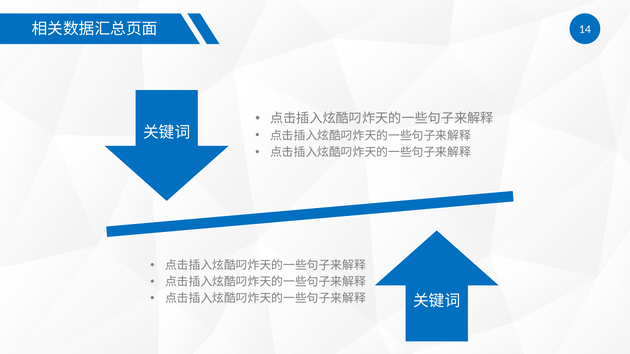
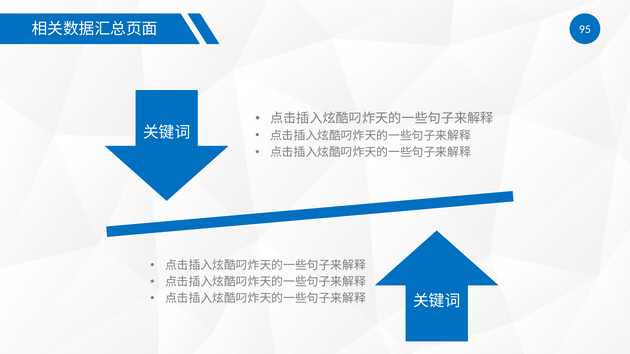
14: 14 -> 95 (585, 29)
